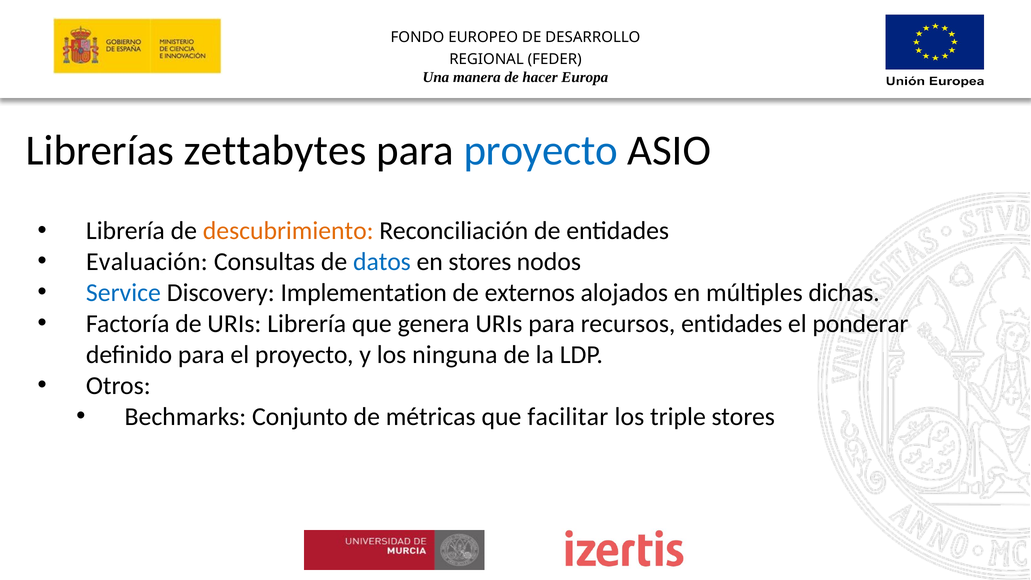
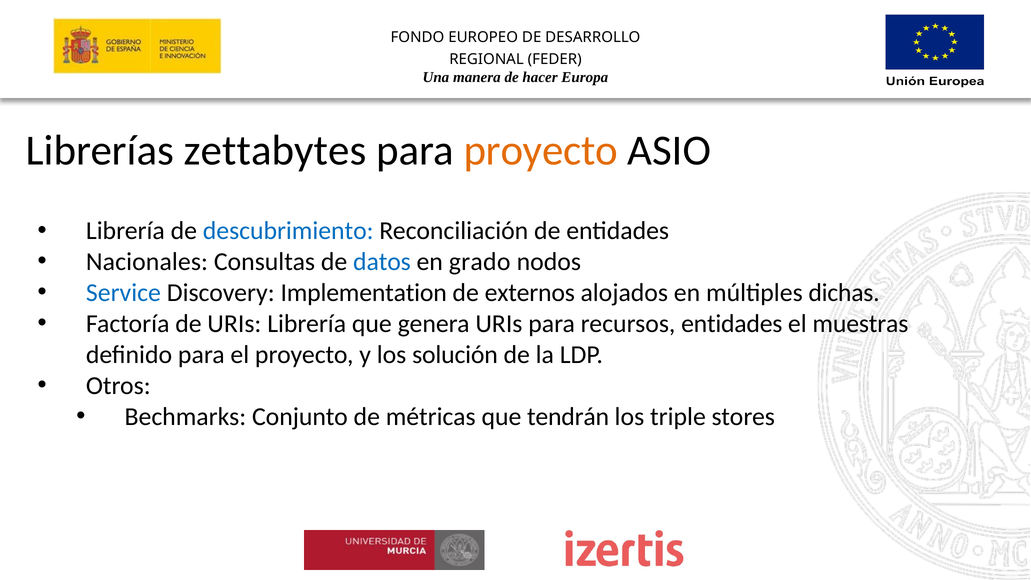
proyecto colour: blue -> orange (541, 150)
descubrimiento colour: orange -> blue (288, 231)
Evaluación: Evaluación -> Nacionales (147, 262)
en stores: stores -> grado (480, 262)
ponderar: ponderar -> muestras (860, 324)
ninguna: ninguna -> solución (455, 355)
facilitar: facilitar -> tendrán (568, 417)
